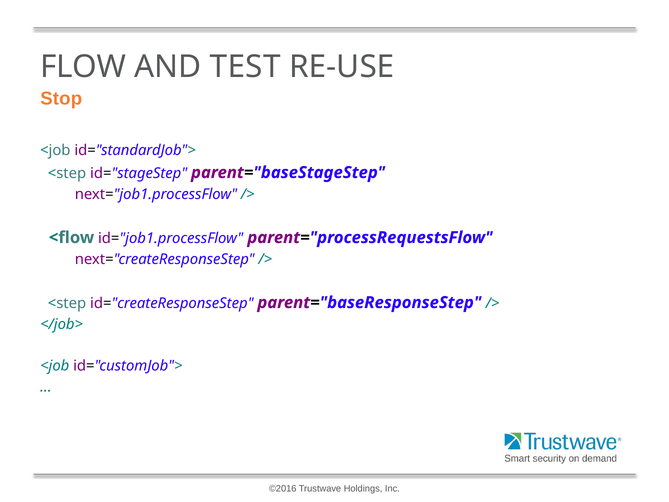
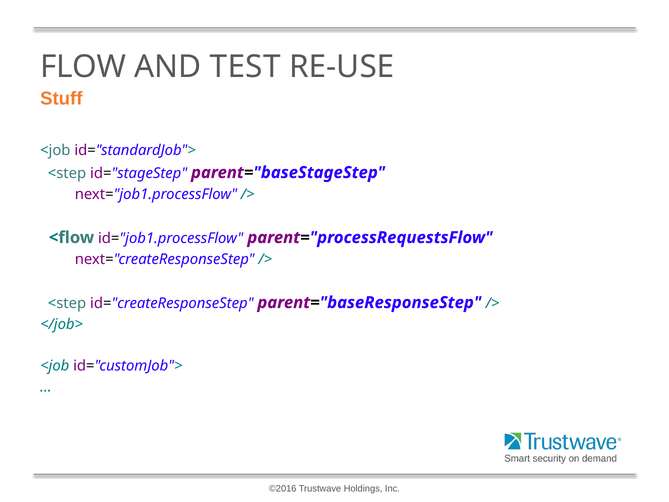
Stop: Stop -> Stuff (61, 99)
